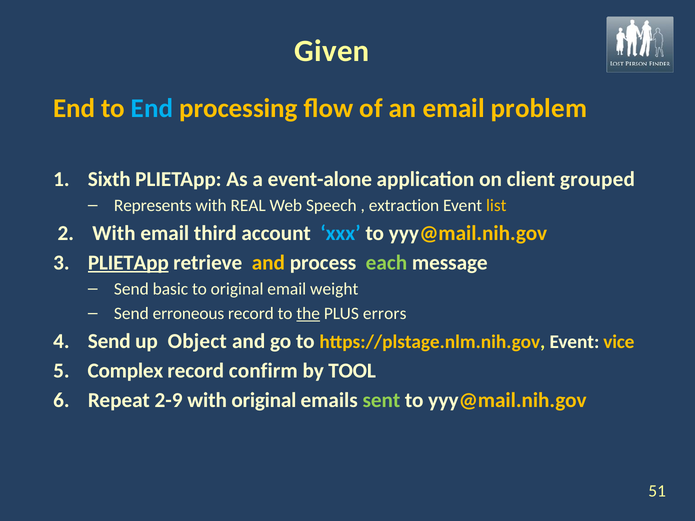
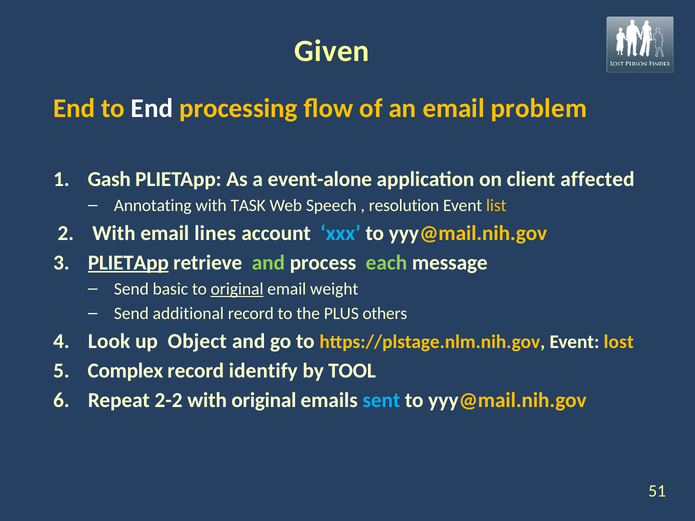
End colour: light blue -> white (152, 108)
Sixth: Sixth -> Gash (109, 179)
grouped: grouped -> affected (597, 179)
Represents: Represents -> Annotating (153, 205)
REAL: REAL -> TASK (248, 205)
extraction: extraction -> resolution (404, 205)
third: third -> lines (215, 233)
and colour: yellow -> light green (268, 263)
original underline: none -> present (237, 289)
erroneous: erroneous -> additional (188, 314)
the underline: present -> none (308, 314)
errors: errors -> others (385, 314)
Send: Send -> Look (109, 341)
vice: vice -> lost (619, 342)
confirm: confirm -> identify (263, 371)
2-9: 2-9 -> 2-2 (169, 401)
sent colour: light green -> light blue (381, 401)
